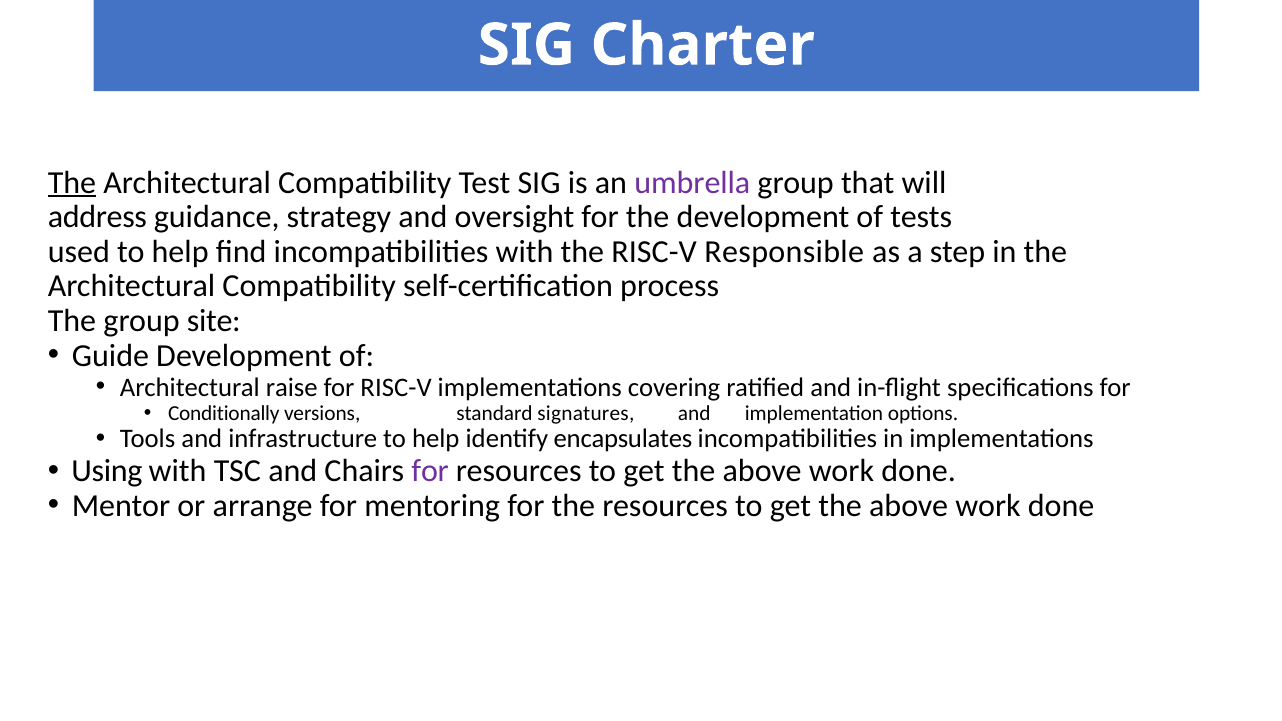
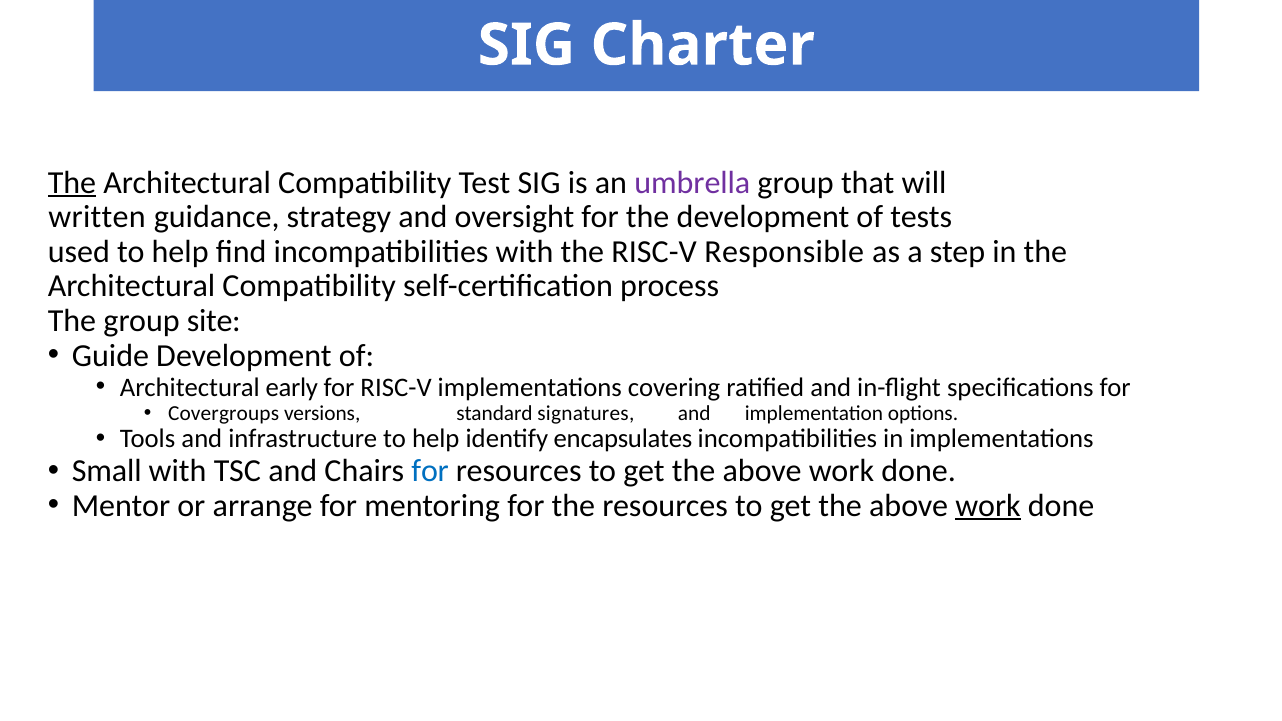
address: address -> written (97, 217)
raise: raise -> early (292, 387)
Conditionally: Conditionally -> Covergroups (224, 413)
Using: Using -> Small (107, 471)
for colour: purple -> blue (430, 471)
work underline: none -> present (988, 506)
